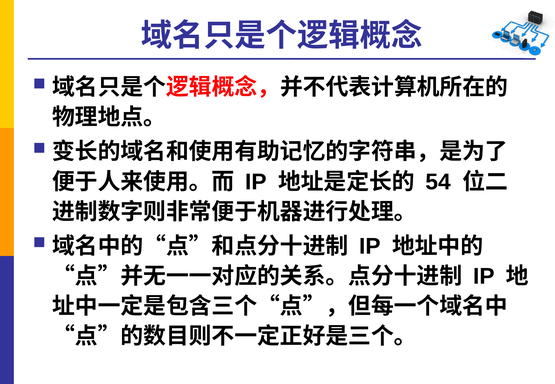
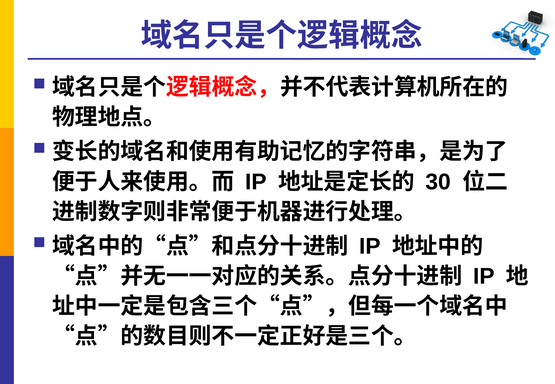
54: 54 -> 30 (438, 182)
